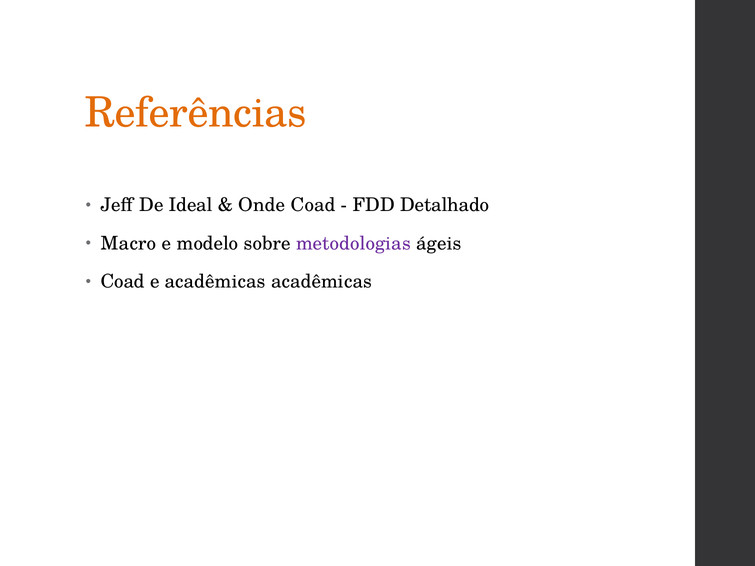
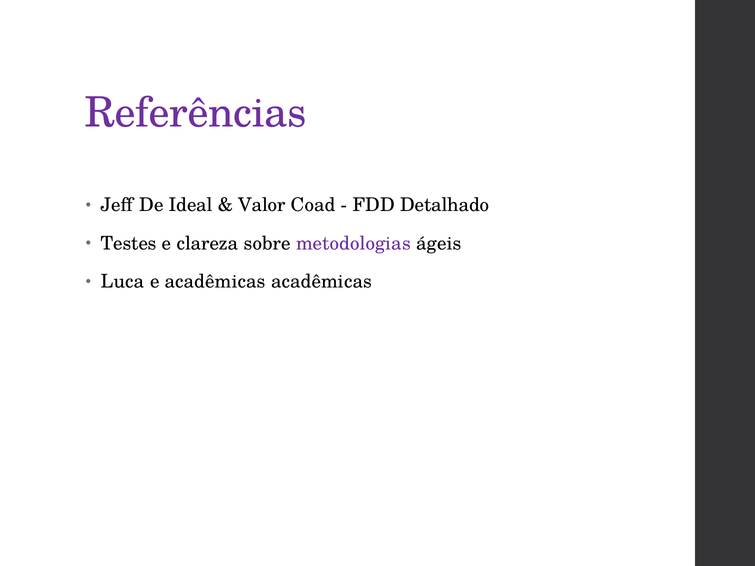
Referências colour: orange -> purple (196, 113)
Onde: Onde -> Valor (262, 205)
Macro: Macro -> Testes (129, 244)
modelo: modelo -> clareza (208, 244)
Coad: Coad -> Luca (123, 282)
